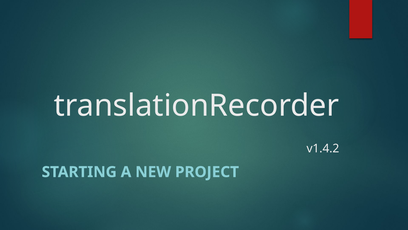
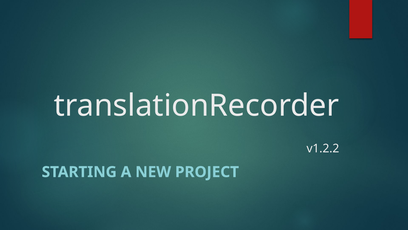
v1.4.2: v1.4.2 -> v1.2.2 (323, 148)
